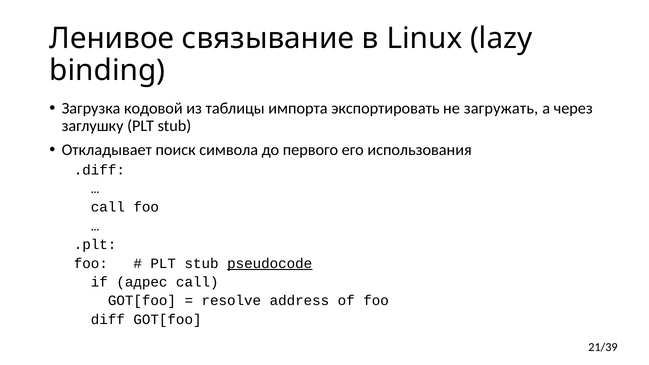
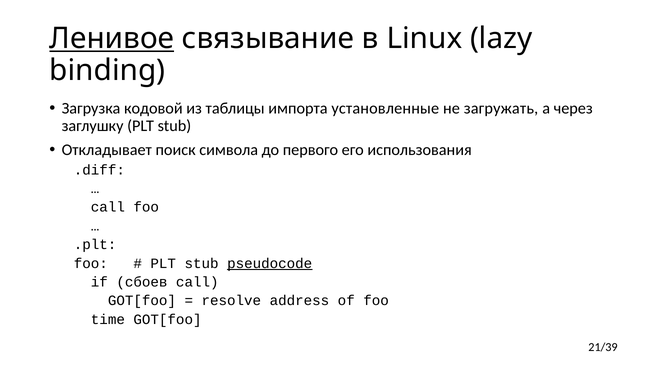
Ленивое underline: none -> present (112, 38)
экспортировать: экспортировать -> установленные (385, 108)
адрес: адрес -> сбоев (142, 282)
diff: diff -> time (108, 319)
